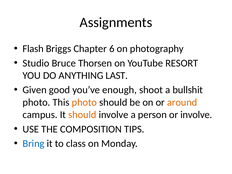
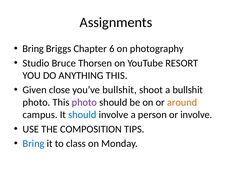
Flash: Flash -> Bring (33, 49)
ANYTHING LAST: LAST -> THIS (117, 75)
good: good -> close (60, 90)
you’ve enough: enough -> bullshit (119, 90)
photo colour: orange -> purple (84, 102)
should colour: orange -> blue (82, 115)
